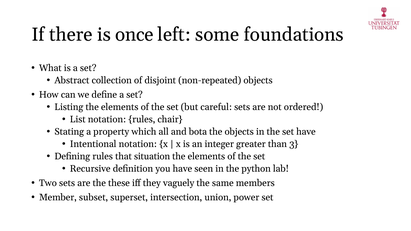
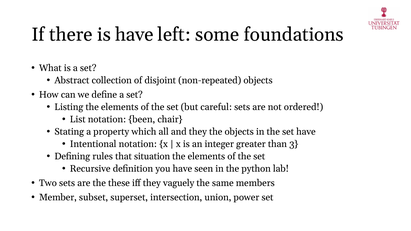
is once: once -> have (134, 35)
notation rules: rules -> been (142, 119)
and bota: bota -> they (198, 132)
